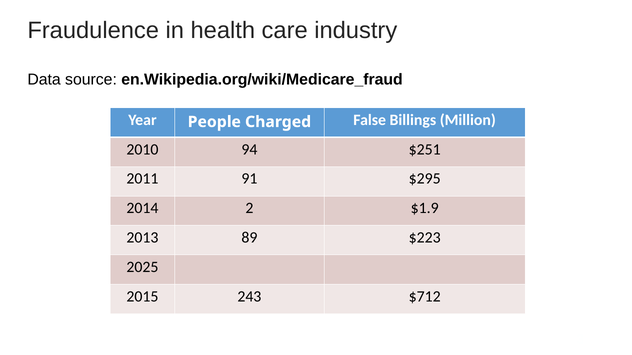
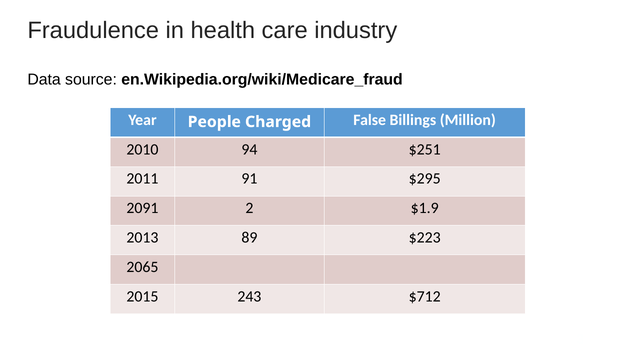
2014: 2014 -> 2091 (142, 208)
2025: 2025 -> 2065 (142, 267)
